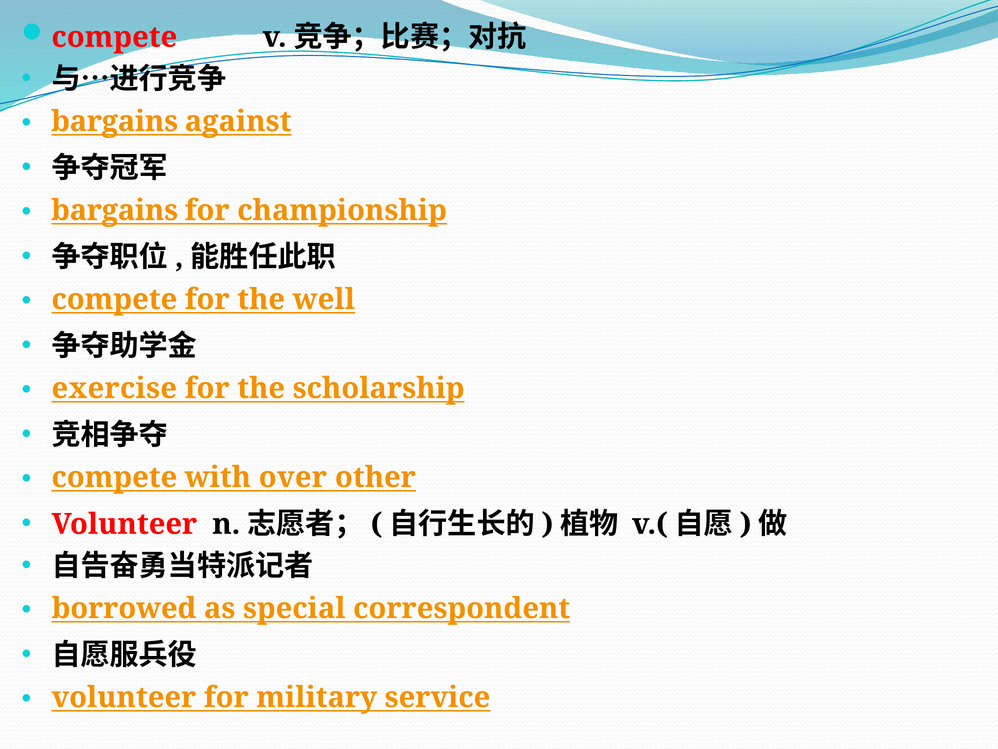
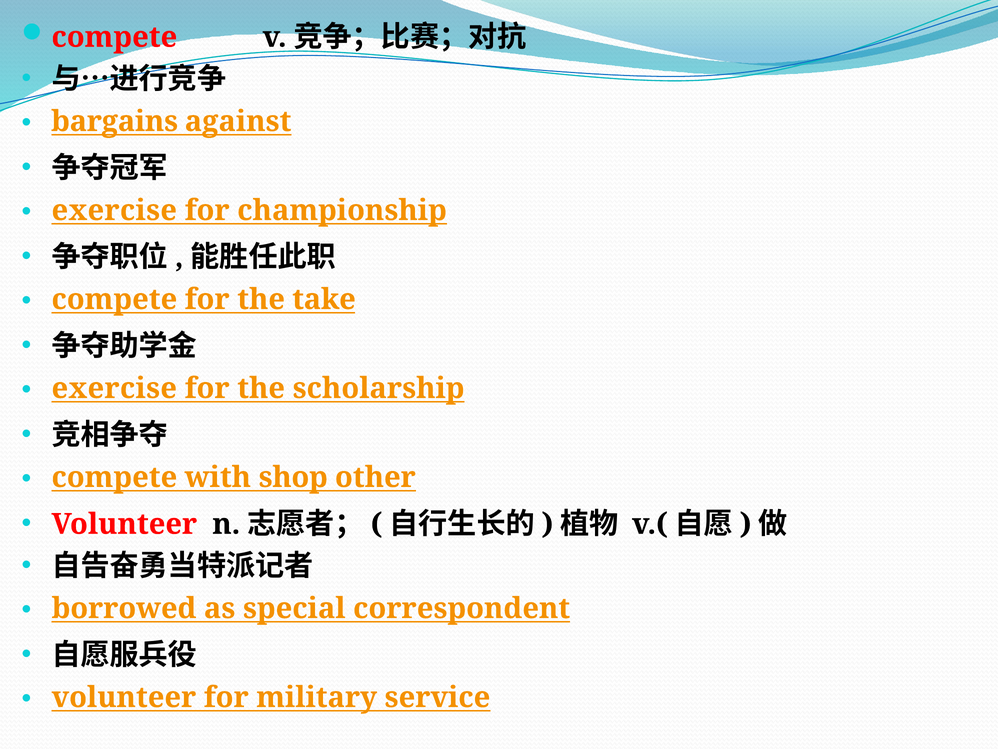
bargains: bargains -> exercise (114, 210)
well: well -> take (324, 299)
over: over -> shop (293, 477)
